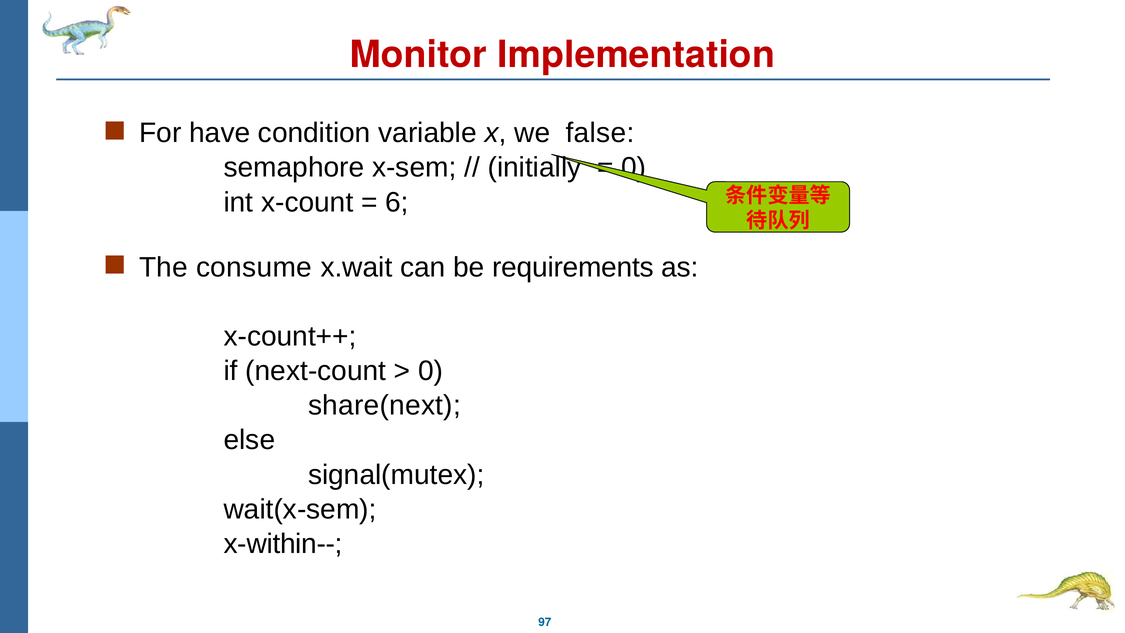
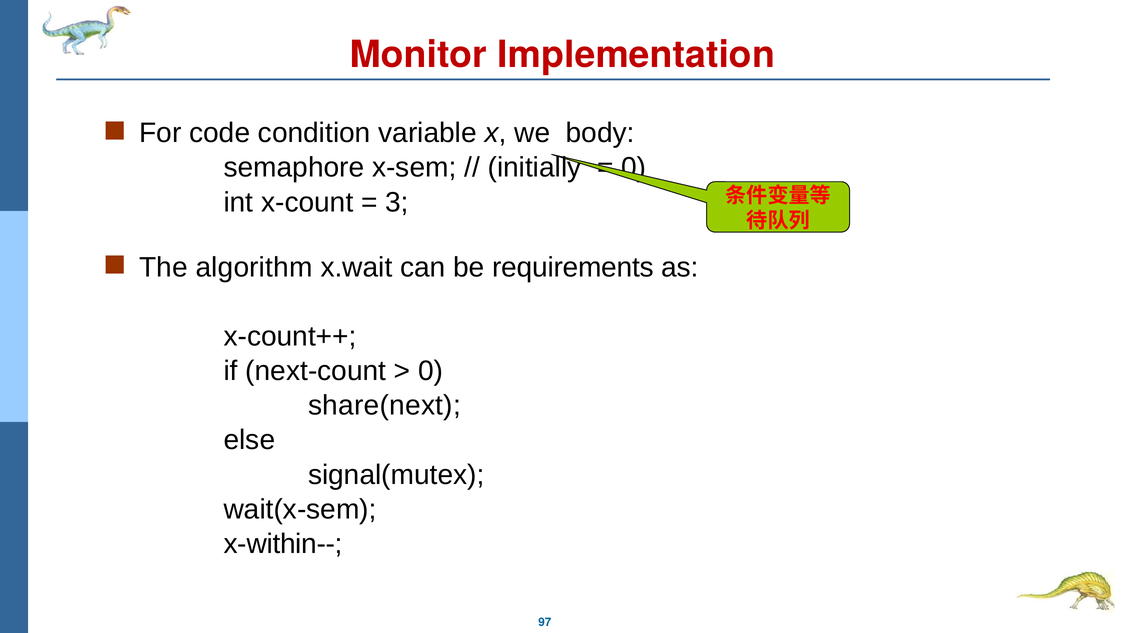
have: have -> code (220, 133)
false: false -> body (600, 133)
6: 6 -> 3 (397, 202)
consume: consume -> algorithm (254, 267)
